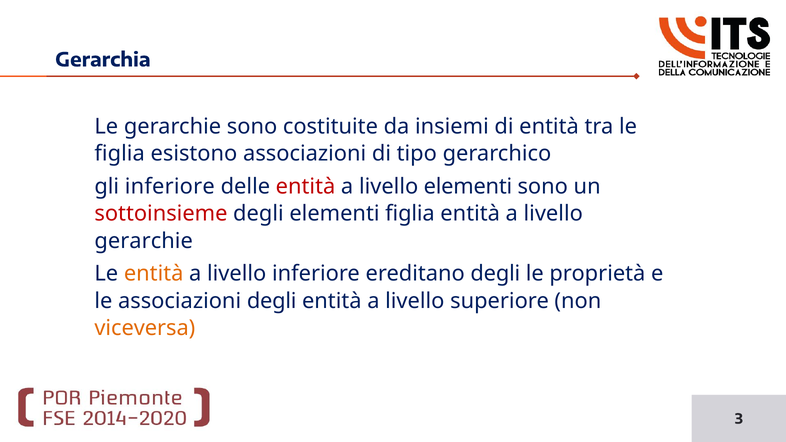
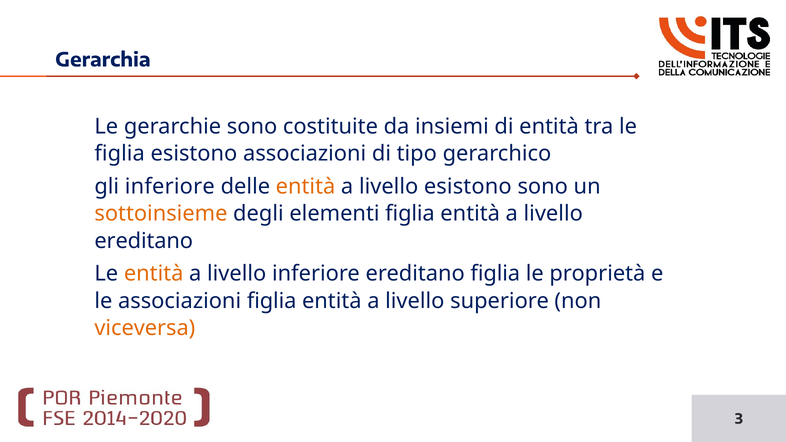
entità colour: red -> orange (306, 187)
livello elementi: elementi -> esistono (468, 187)
sottoinsieme colour: red -> orange (161, 214)
gerarchie: gerarchie -> ereditano (144, 241)
ereditano degli: degli -> figlia (495, 274)
associazioni degli: degli -> figlia (272, 301)
